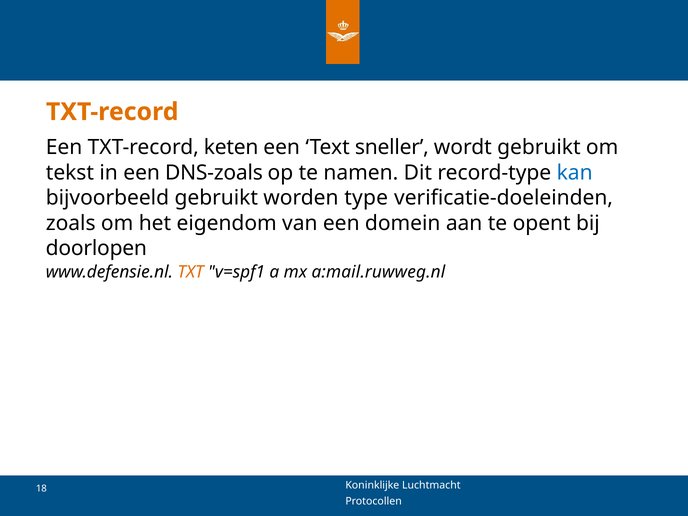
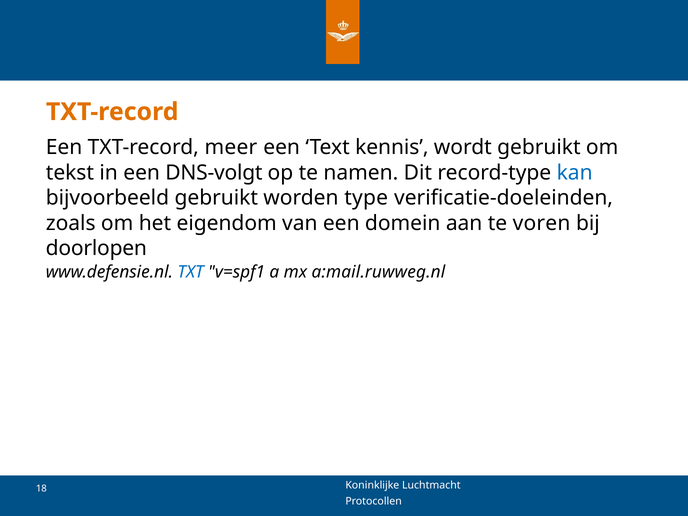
keten: keten -> meer (231, 148)
sneller: sneller -> kennis (392, 148)
DNS-zoals: DNS-zoals -> DNS-volgt (214, 173)
opent: opent -> voren (542, 223)
TXT colour: orange -> blue (191, 272)
